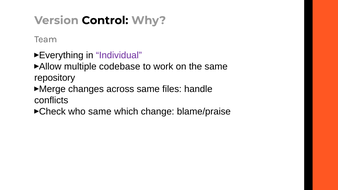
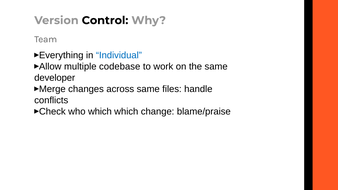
Individual colour: purple -> blue (119, 55)
repository: repository -> developer (55, 78)
who same: same -> which (100, 112)
